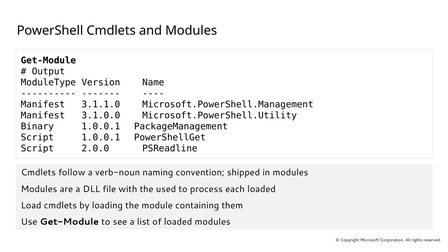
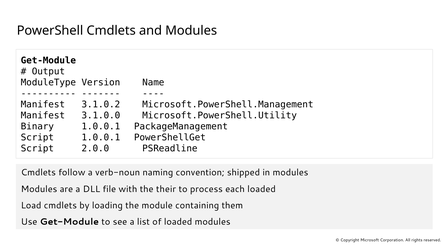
3.1.1.0: 3.1.1.0 -> 3.1.0.2 (101, 105)
used: used -> their (166, 189)
